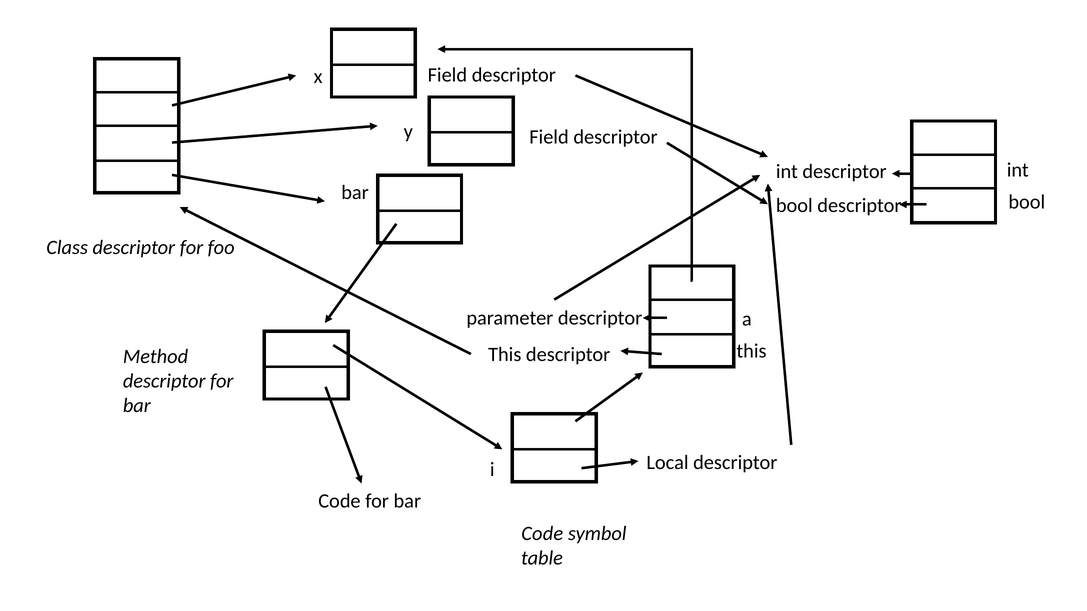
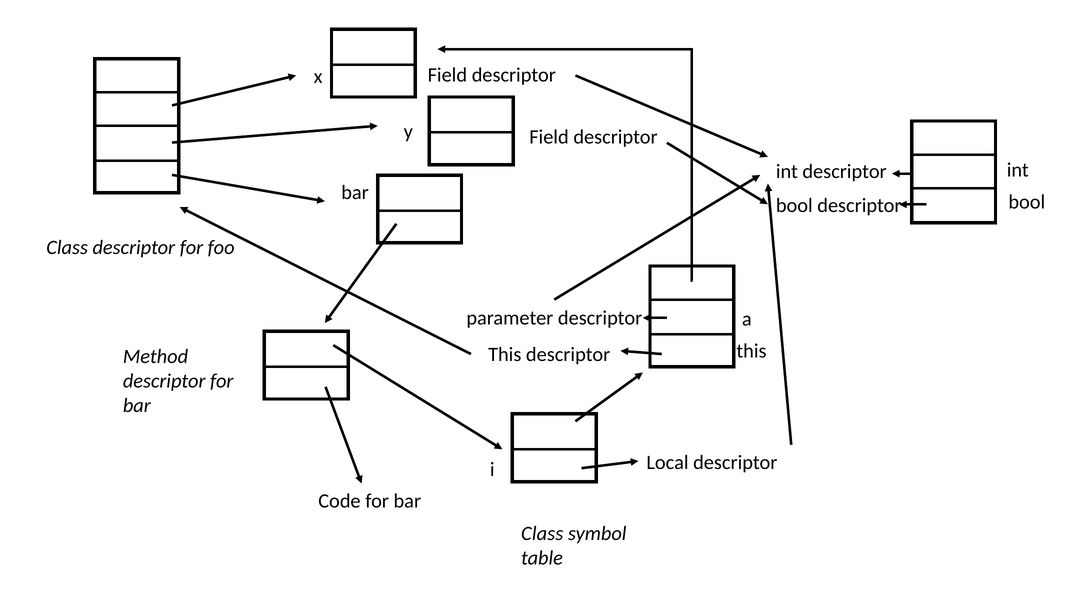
Code: Code -> Class (542, 534)
